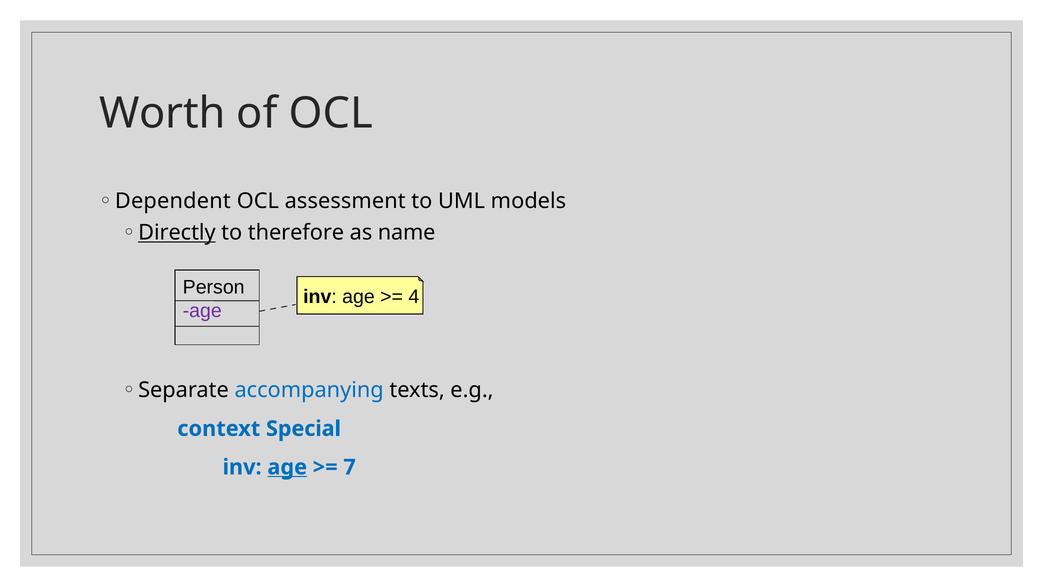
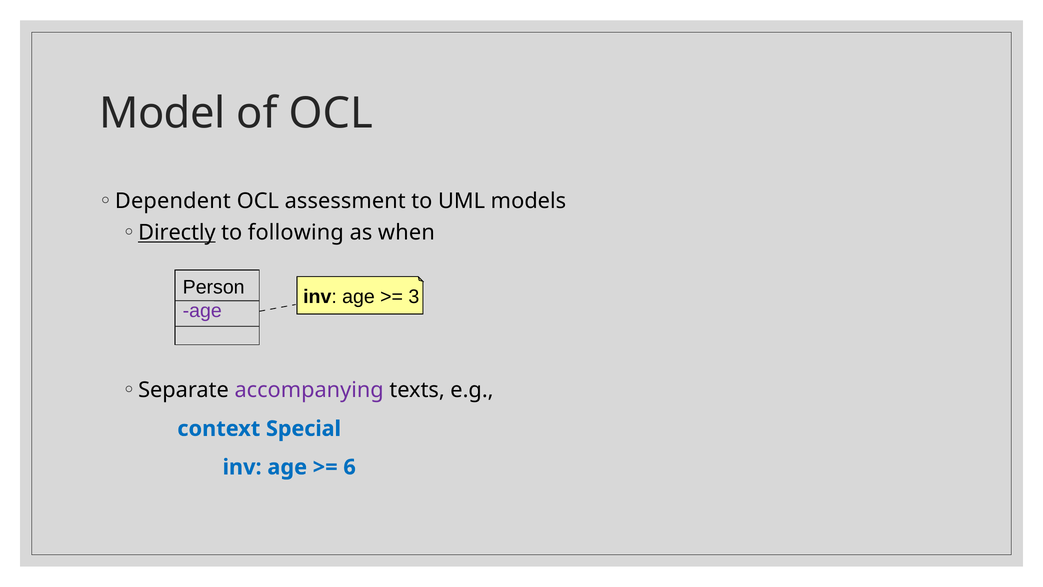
Worth: Worth -> Model (162, 113)
therefore: therefore -> following (296, 232)
name: name -> when (406, 232)
4: 4 -> 3 (414, 297)
accompanying colour: blue -> purple (309, 390)
age underline: present -> none (287, 467)
7: 7 -> 6 (350, 467)
